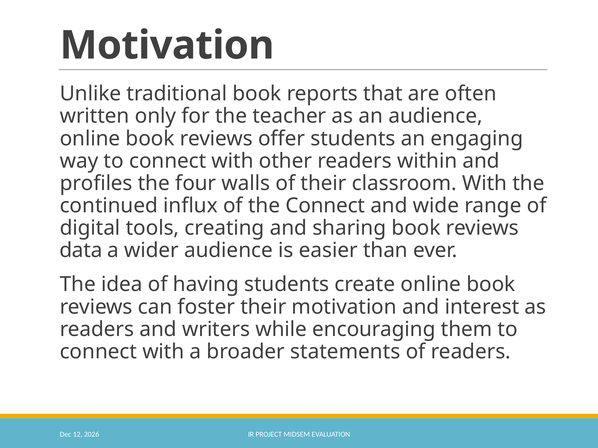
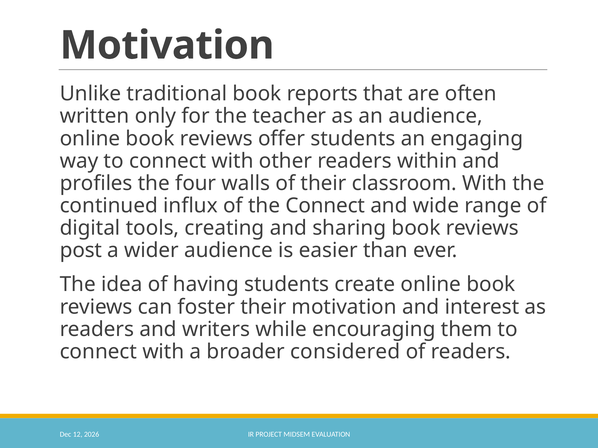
data: data -> post (81, 251)
statements: statements -> considered (345, 352)
